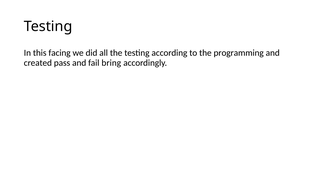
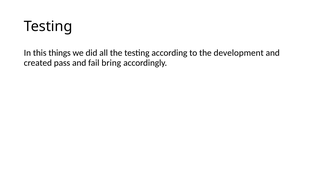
facing: facing -> things (60, 53)
programming: programming -> development (239, 53)
